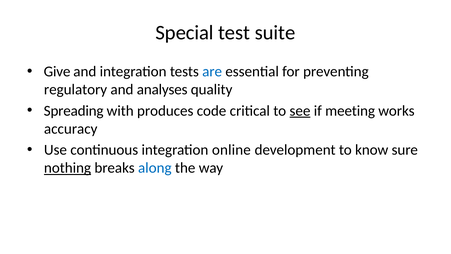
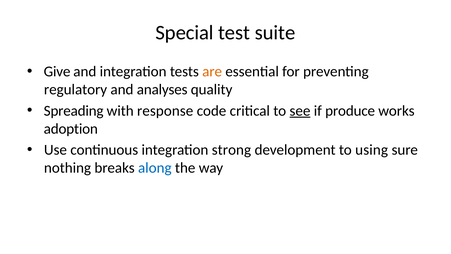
are colour: blue -> orange (212, 72)
produces: produces -> response (165, 111)
meeting: meeting -> produce (350, 111)
accuracy: accuracy -> adoption (71, 129)
online: online -> strong (231, 150)
know: know -> using (372, 150)
nothing underline: present -> none (68, 168)
